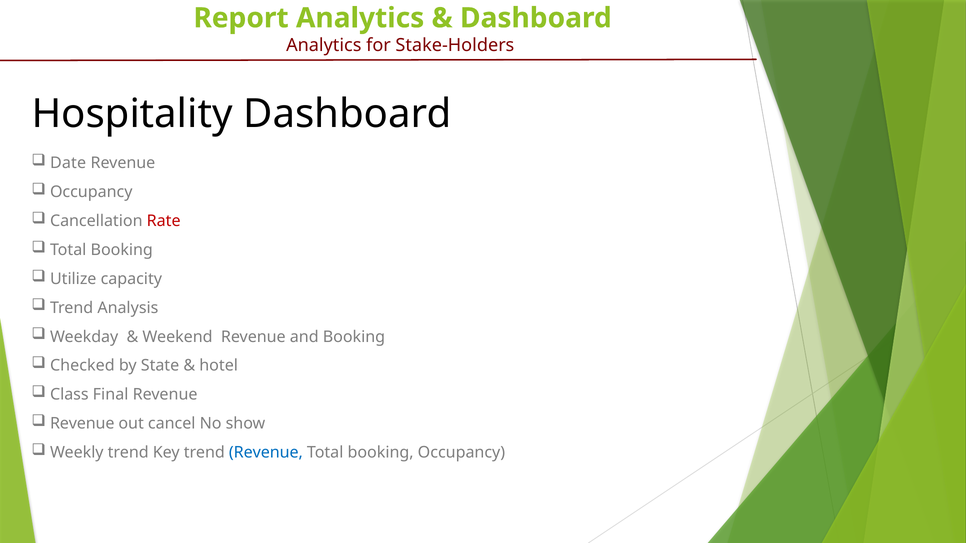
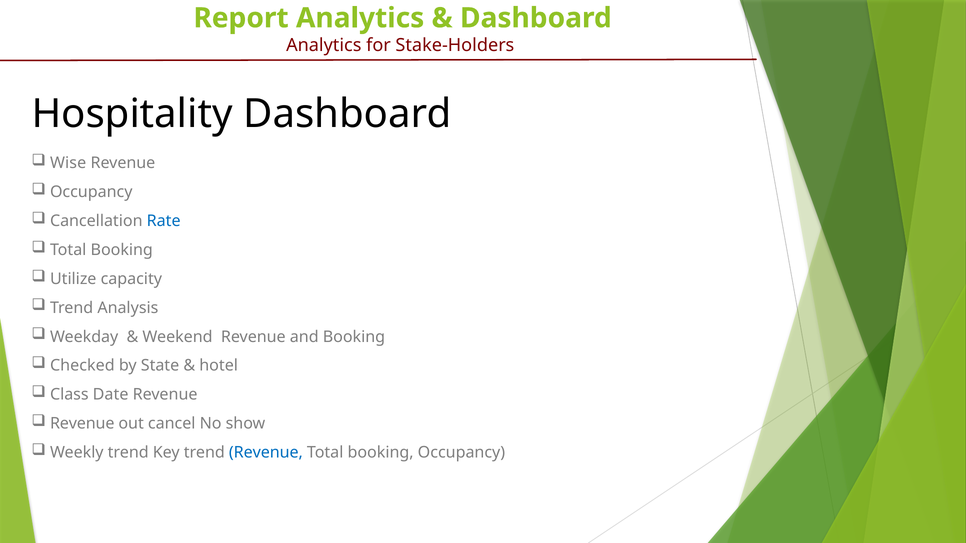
Date: Date -> Wise (68, 163)
Rate colour: red -> blue (164, 221)
Final: Final -> Date (111, 395)
